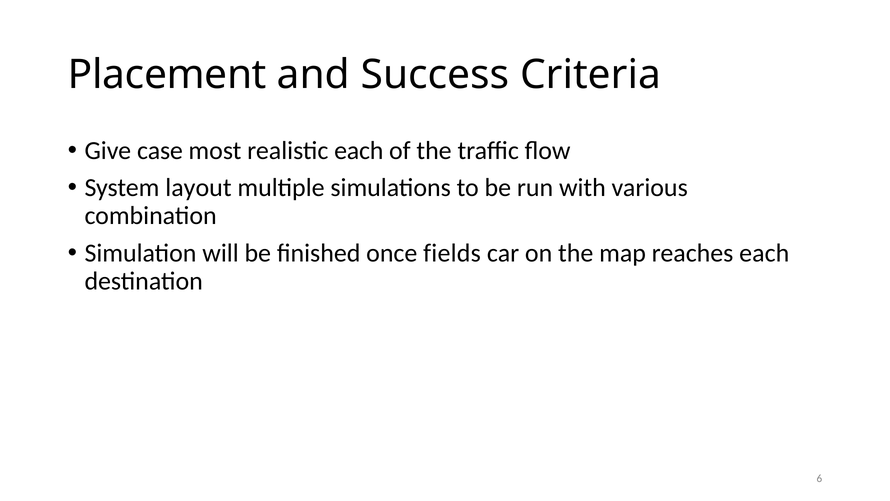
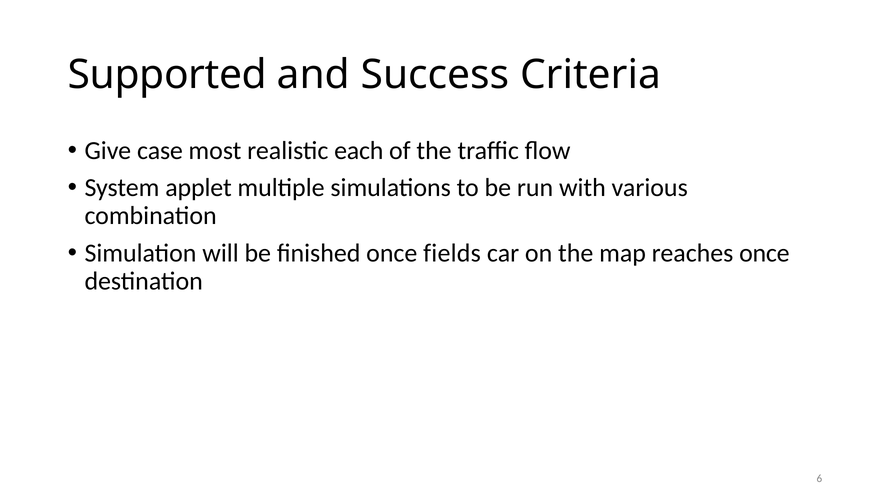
Placement: Placement -> Supported (167, 75)
layout: layout -> applet (199, 188)
reaches each: each -> once (764, 253)
